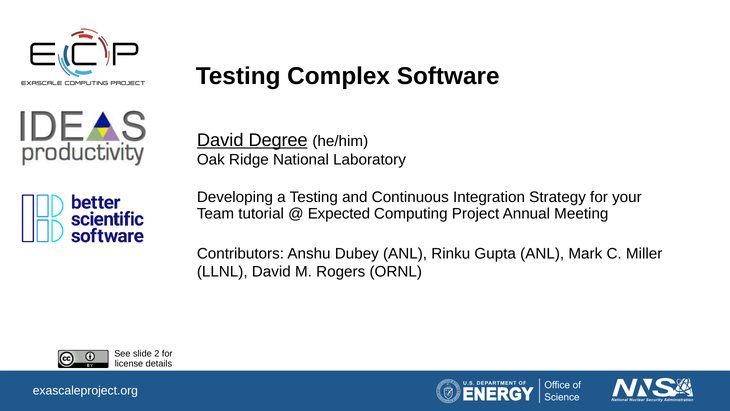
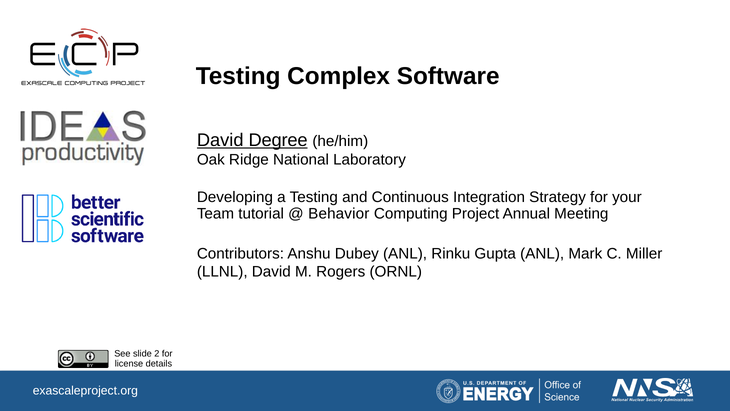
Expected: Expected -> Behavior (339, 214)
